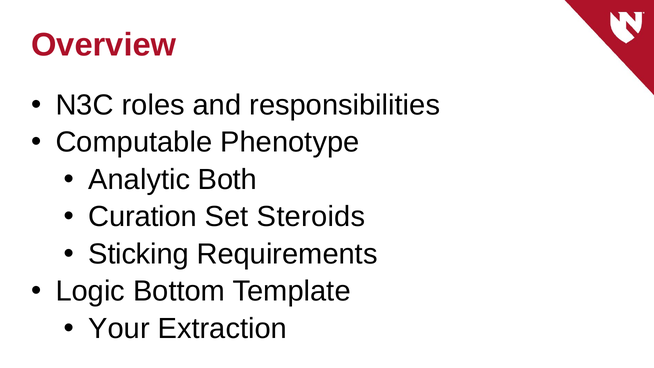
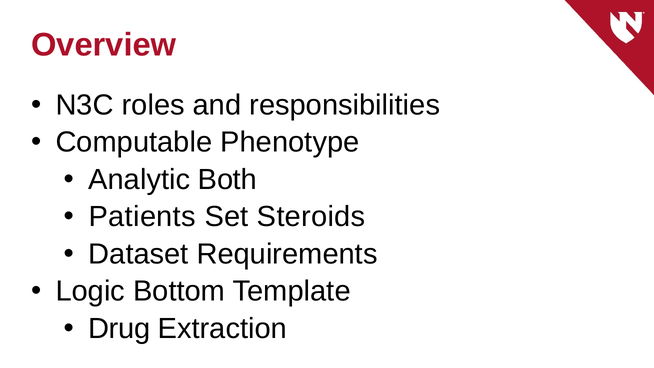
Curation: Curation -> Patients (142, 217)
Sticking: Sticking -> Dataset (138, 254)
Your: Your -> Drug (119, 328)
